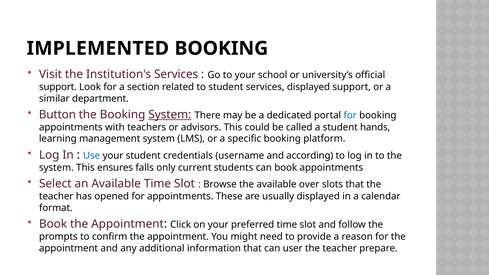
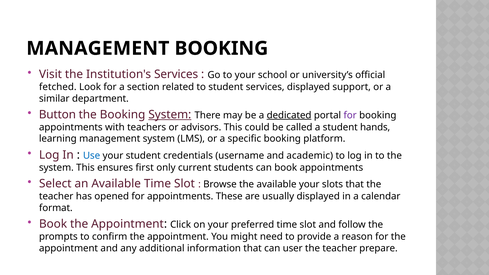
IMPLEMENTED: IMPLEMENTED -> MANAGEMENT (98, 48)
support: support -> fetched (58, 87)
dedicated underline: none -> present (289, 115)
for colour: blue -> purple (350, 115)
according: according -> academic (310, 156)
falls: falls -> first (145, 168)
available over: over -> your (309, 184)
